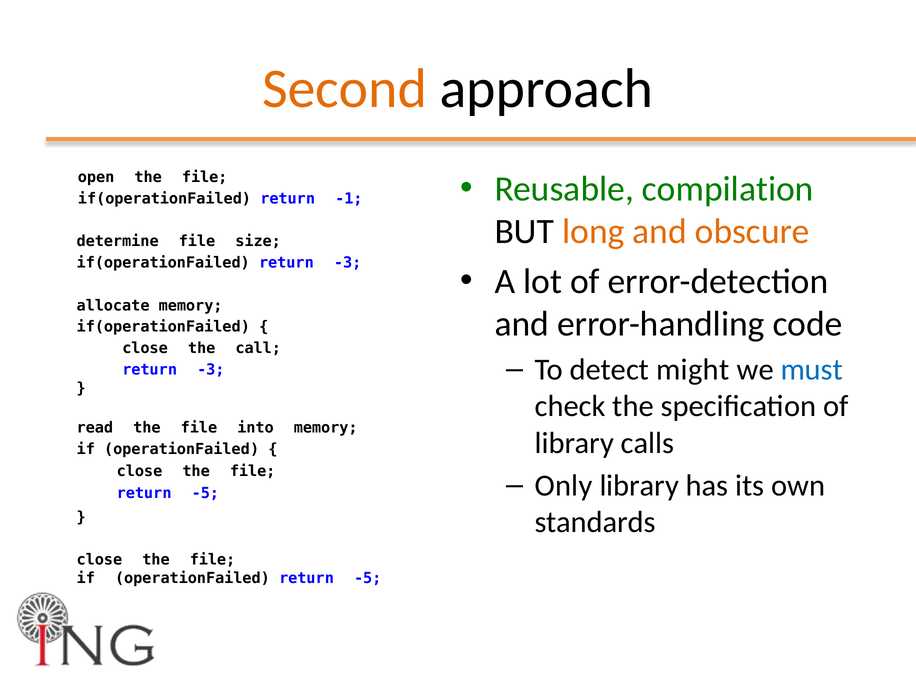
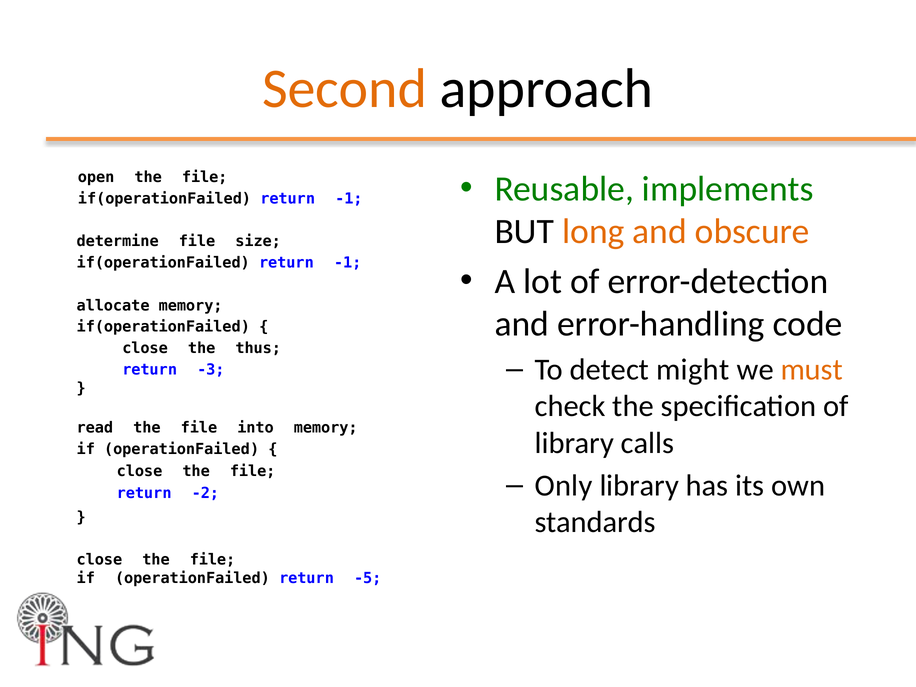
compilation: compilation -> implements (728, 189)
-3: -3 -> -1 (348, 263)
call: call -> thus (258, 348)
must colour: blue -> orange (812, 370)
-5: -5 -> -2 (205, 493)
